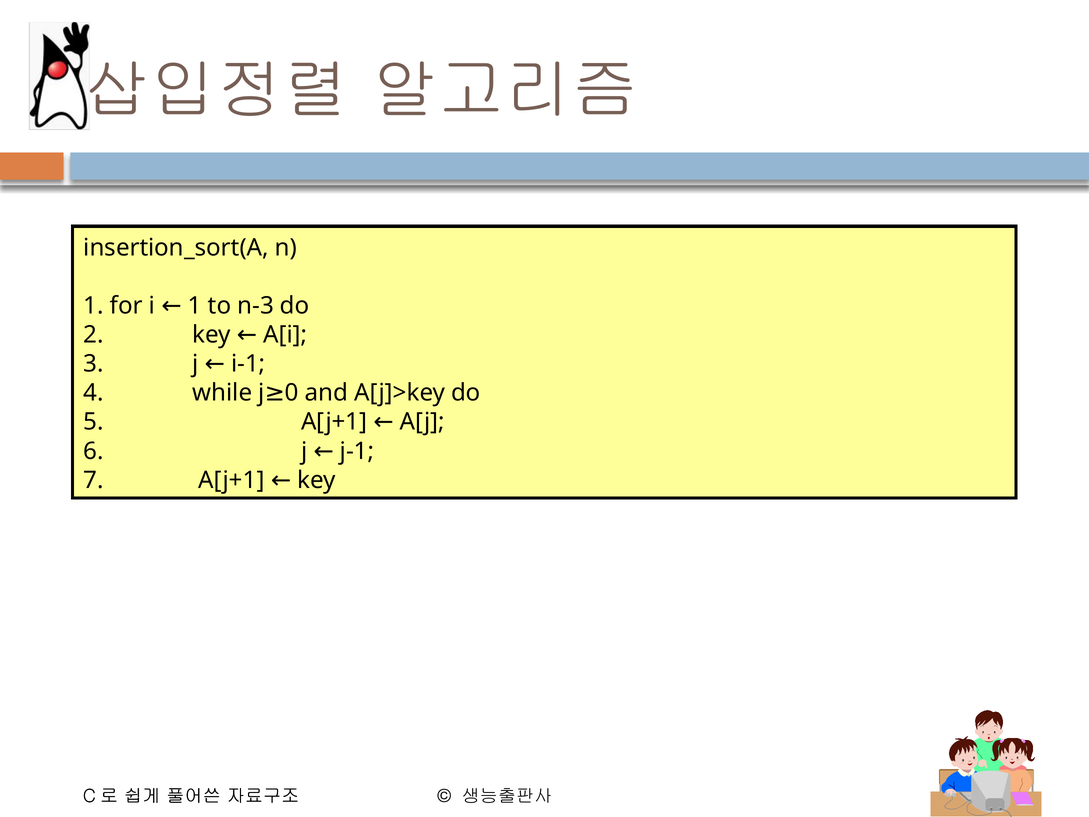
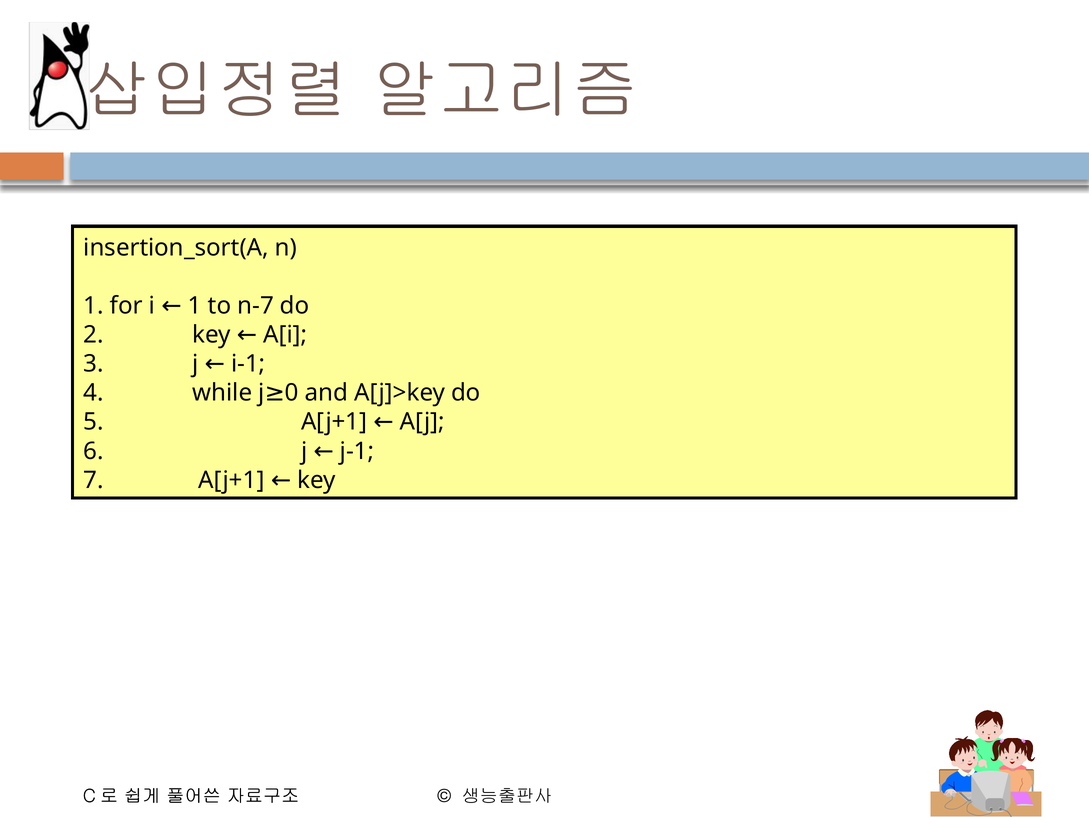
n-3: n-3 -> n-7 (256, 306)
